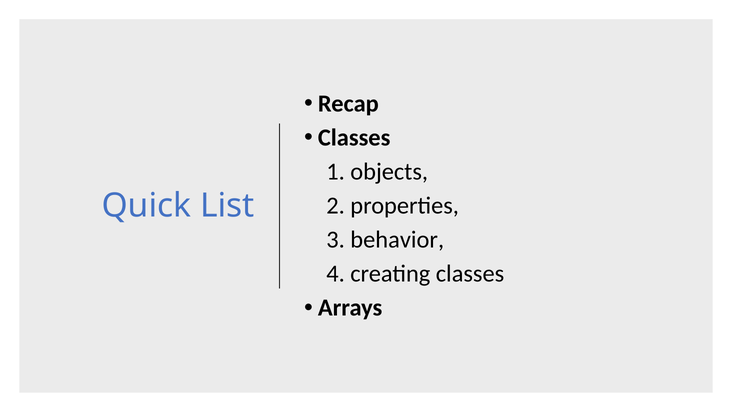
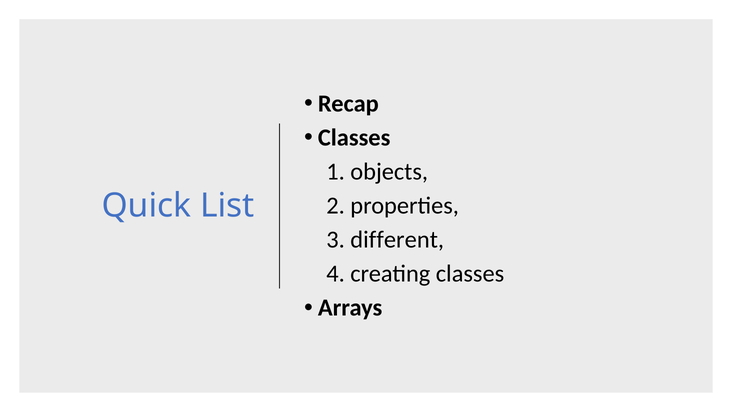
behavior: behavior -> different (397, 240)
